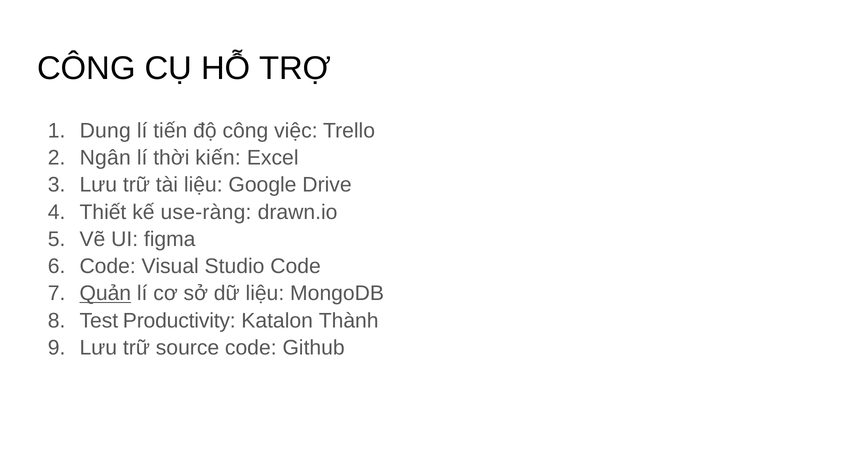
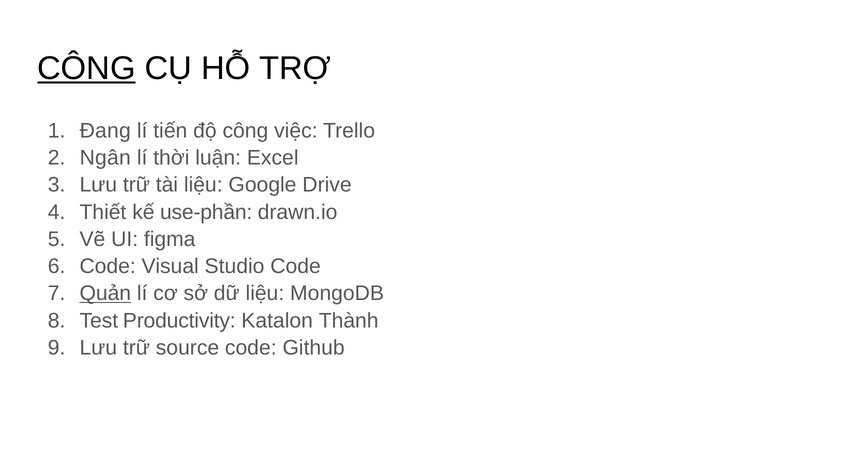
CÔNG underline: none -> present (86, 68)
Dung: Dung -> Đang (105, 131)
kiến: kiến -> luận (218, 158)
use-ràng: use-ràng -> use-phần (206, 212)
